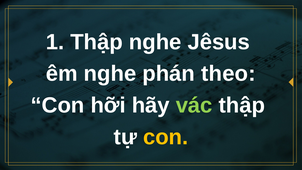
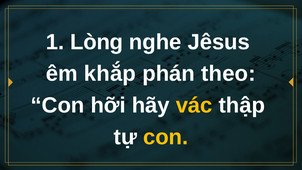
1 Thập: Thập -> Lòng (97, 42)
êm nghe: nghe -> khắp (110, 74)
vác colour: light green -> yellow (194, 105)
